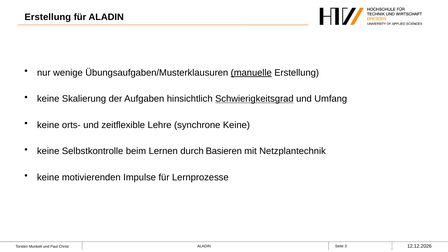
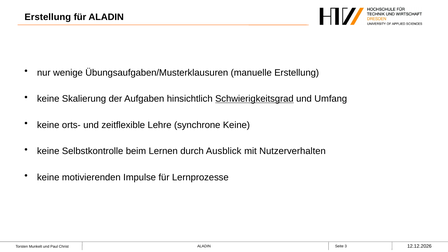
manuelle underline: present -> none (251, 73)
Basieren: Basieren -> Ausblick (224, 151)
Netzplantechnik: Netzplantechnik -> Nutzerverhalten (293, 151)
